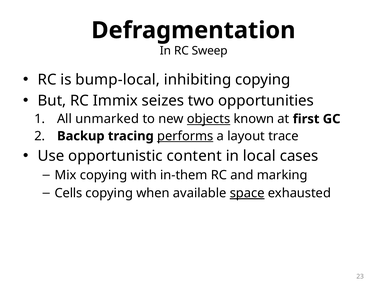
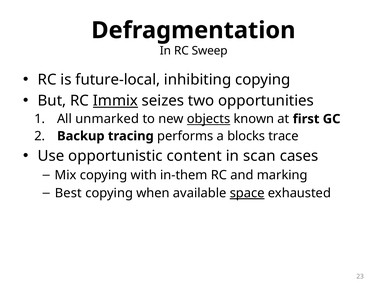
bump-local: bump-local -> future-local (118, 80)
Immix underline: none -> present (115, 101)
performs underline: present -> none (185, 136)
layout: layout -> blocks (246, 136)
local: local -> scan (259, 156)
Cells: Cells -> Best (68, 193)
